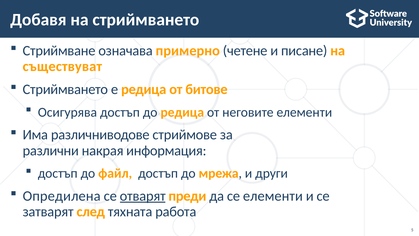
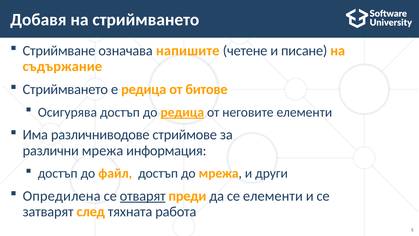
примерно: примерно -> напишите (188, 51)
съществуват: съществуват -> съдържание (62, 66)
редица underline: none -> present (182, 112)
различни накрая: накрая -> мрежа (103, 150)
